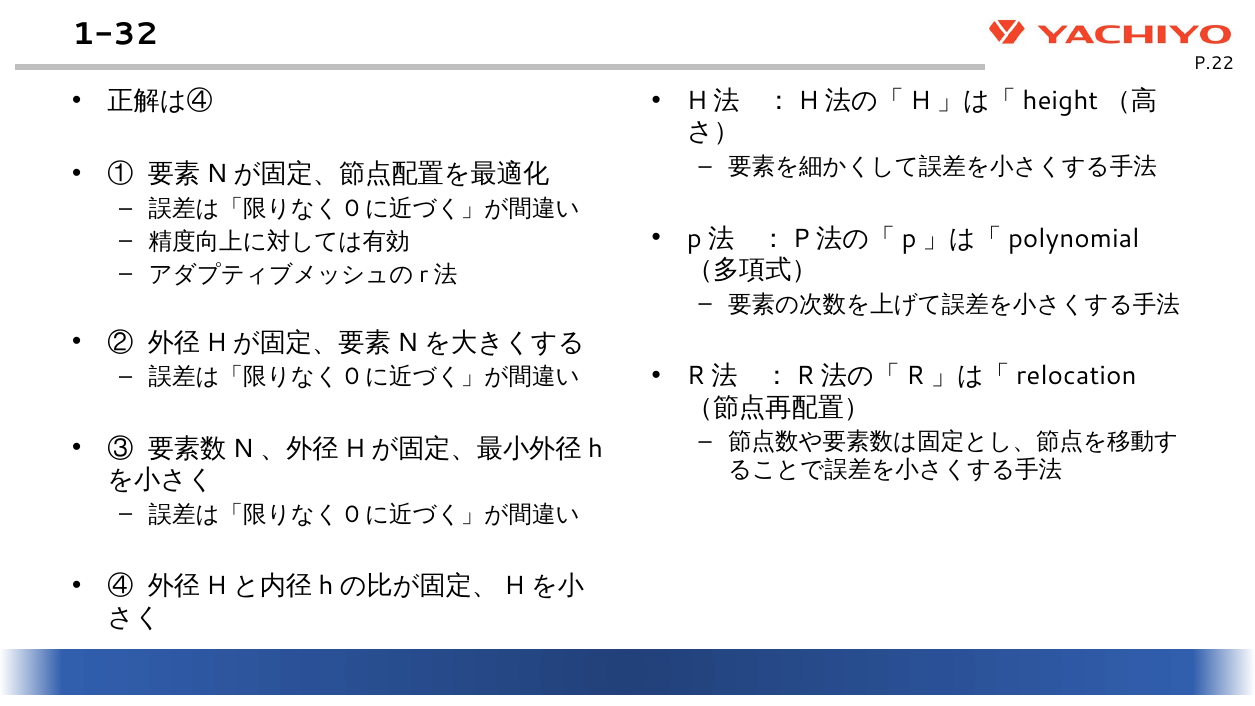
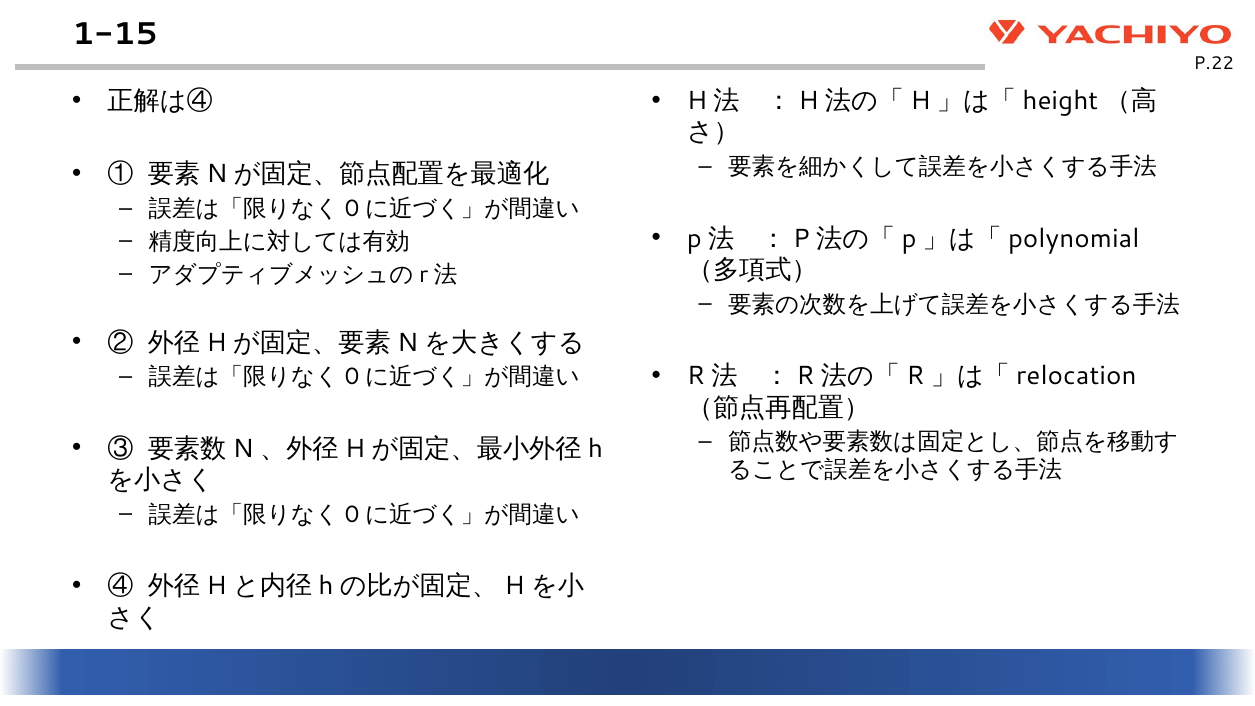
1-32: 1-32 -> 1-15 (115, 34)
